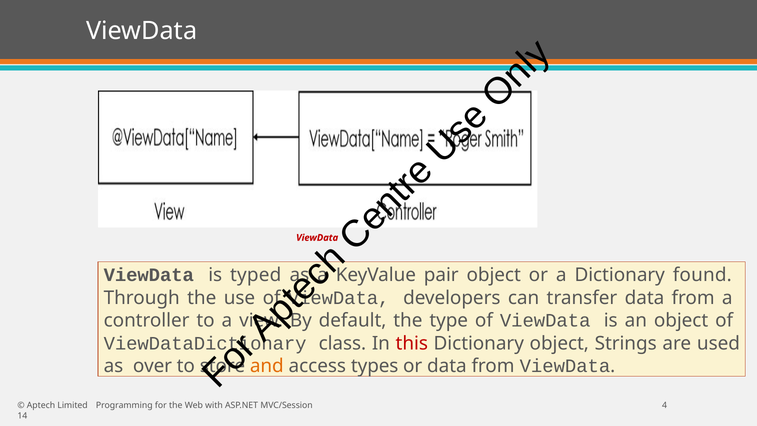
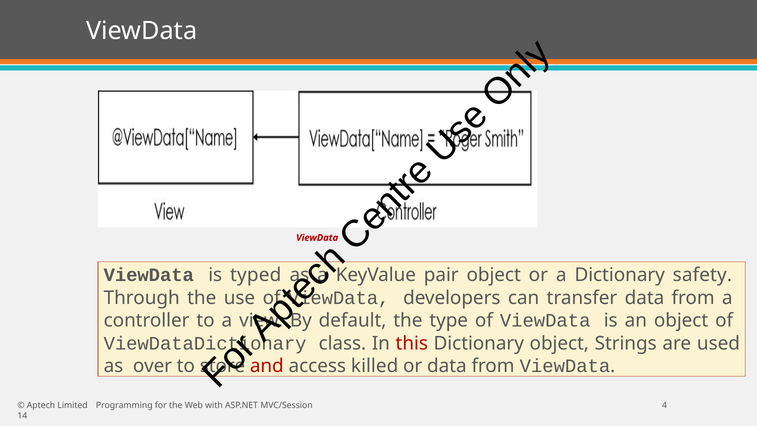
found: found -> safety (702, 275)
and colour: orange -> red (267, 366)
types: types -> killed (375, 366)
